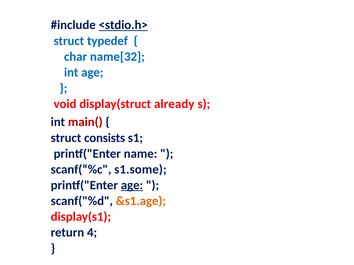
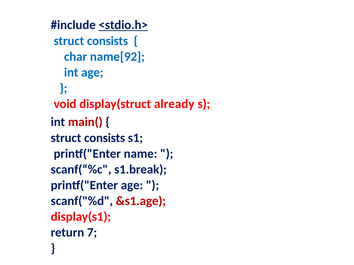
typedef: typedef -> consists (108, 41)
name[32: name[32 -> name[92 (117, 57)
s1.some: s1.some -> s1.break (140, 170)
age underline: present -> none (132, 186)
&s1.age colour: orange -> red (141, 201)
4: 4 -> 7 (92, 233)
